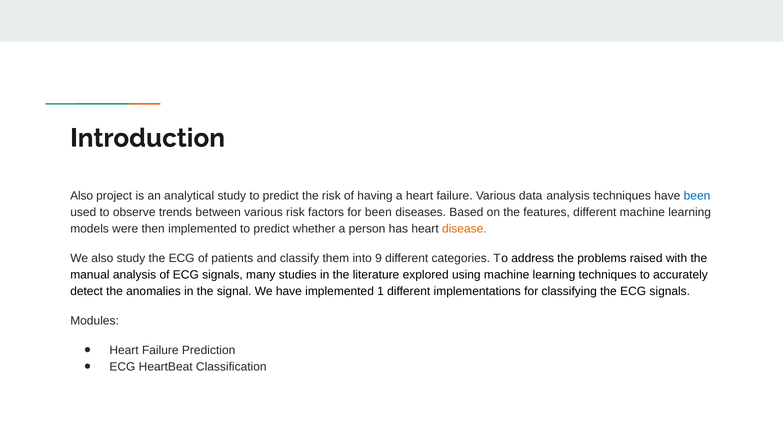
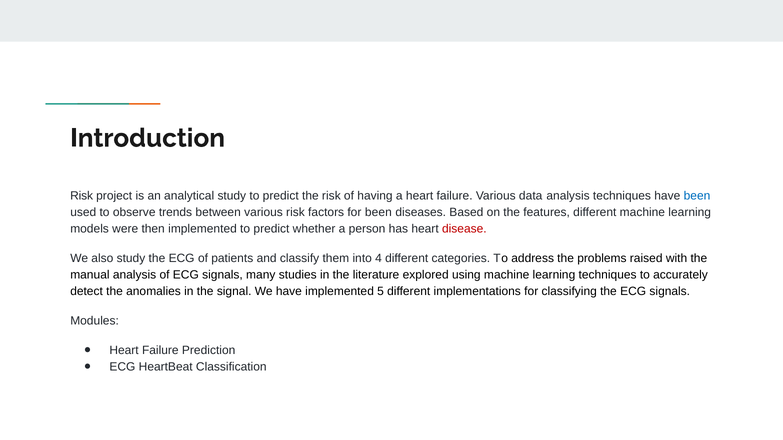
Also: Also -> Risk (82, 196)
disease colour: orange -> red (464, 229)
9: 9 -> 4 (379, 259)
1: 1 -> 5 (381, 291)
